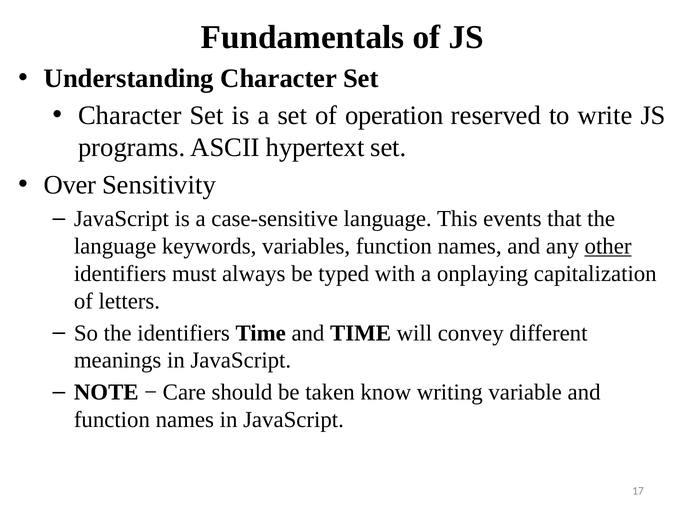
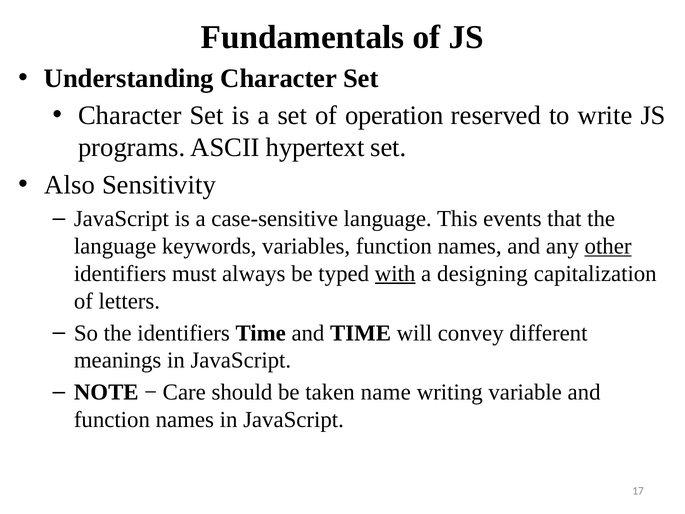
Over: Over -> Also (70, 185)
with underline: none -> present (395, 273)
onplaying: onplaying -> designing (482, 273)
know: know -> name (386, 392)
